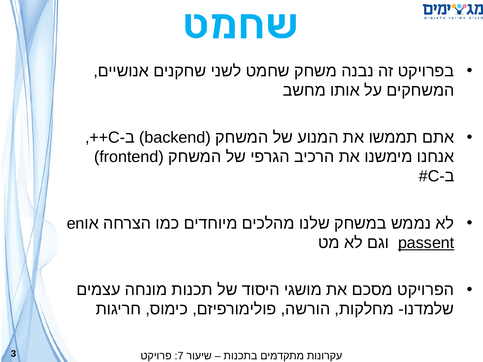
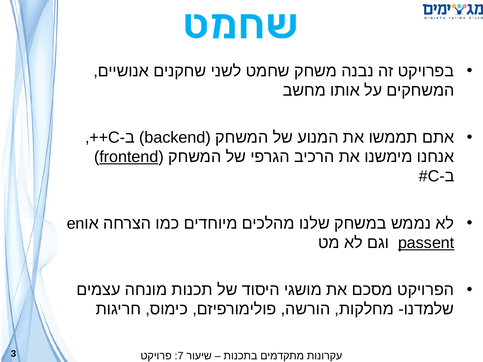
frontend underline: none -> present (129, 157)
